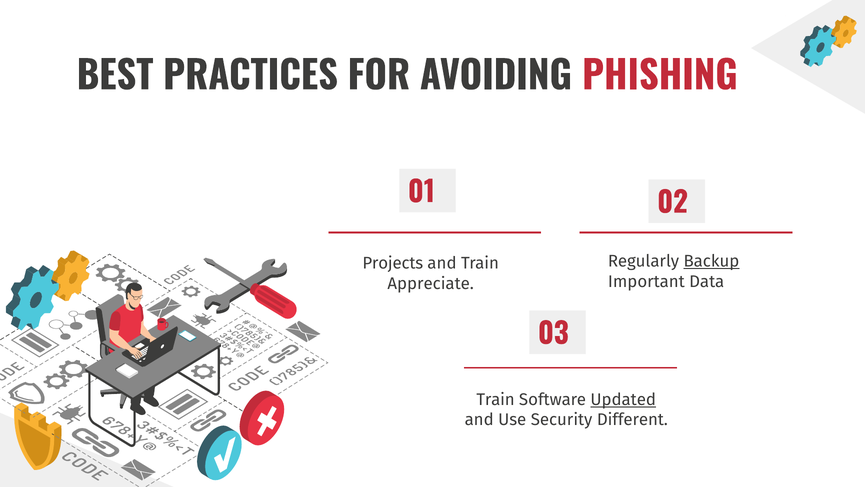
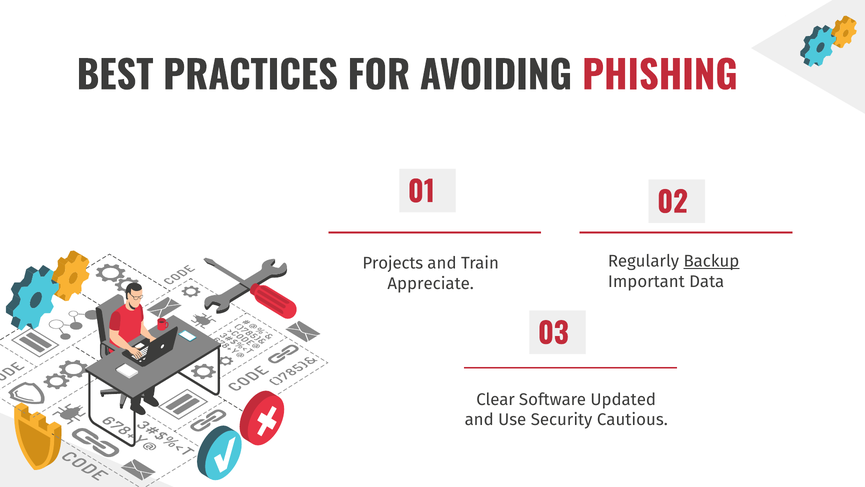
Train: Train -> Clear (496, 399)
Updated underline: present -> none (623, 399)
Different: Different -> Cautious (632, 419)
